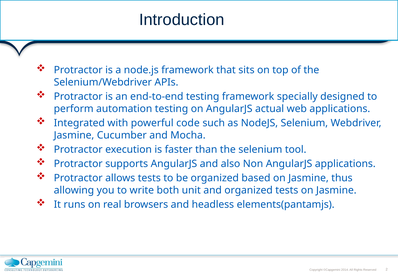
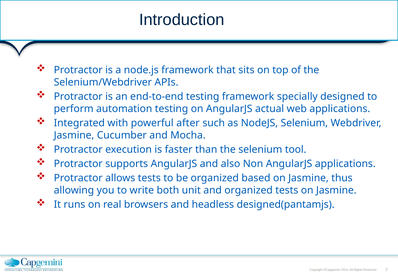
code: code -> after (188, 123)
elements(pantamjs: elements(pantamjs -> designed(pantamjs (286, 205)
